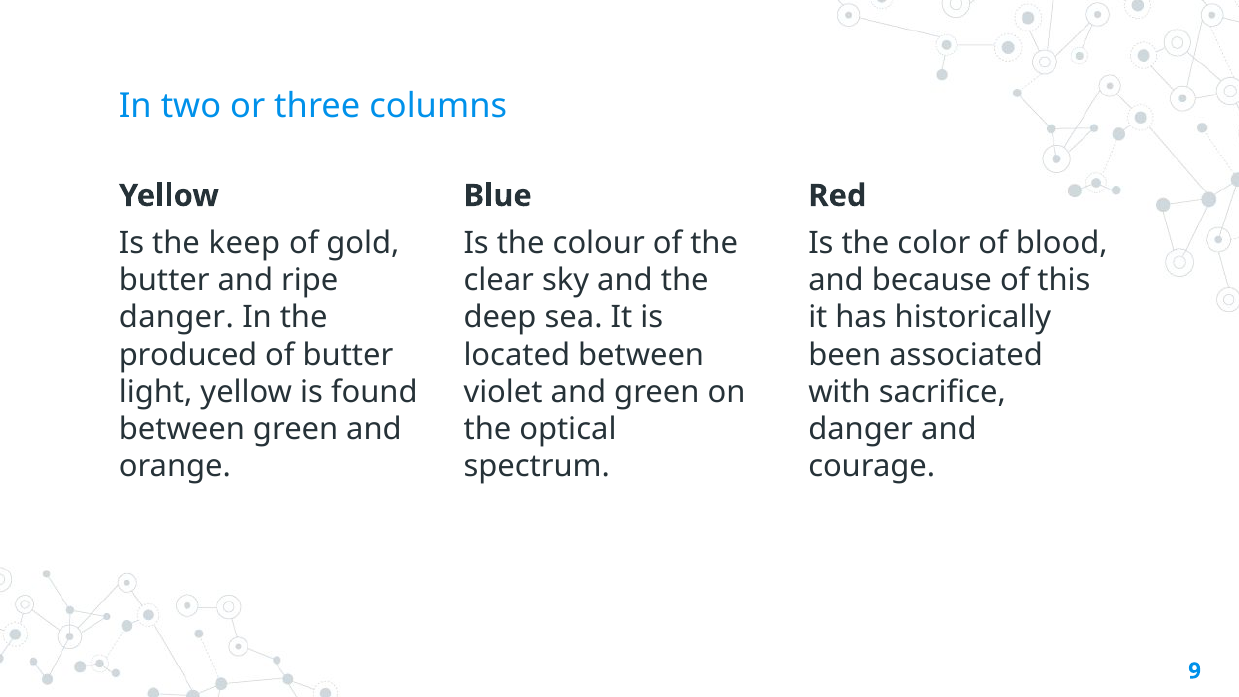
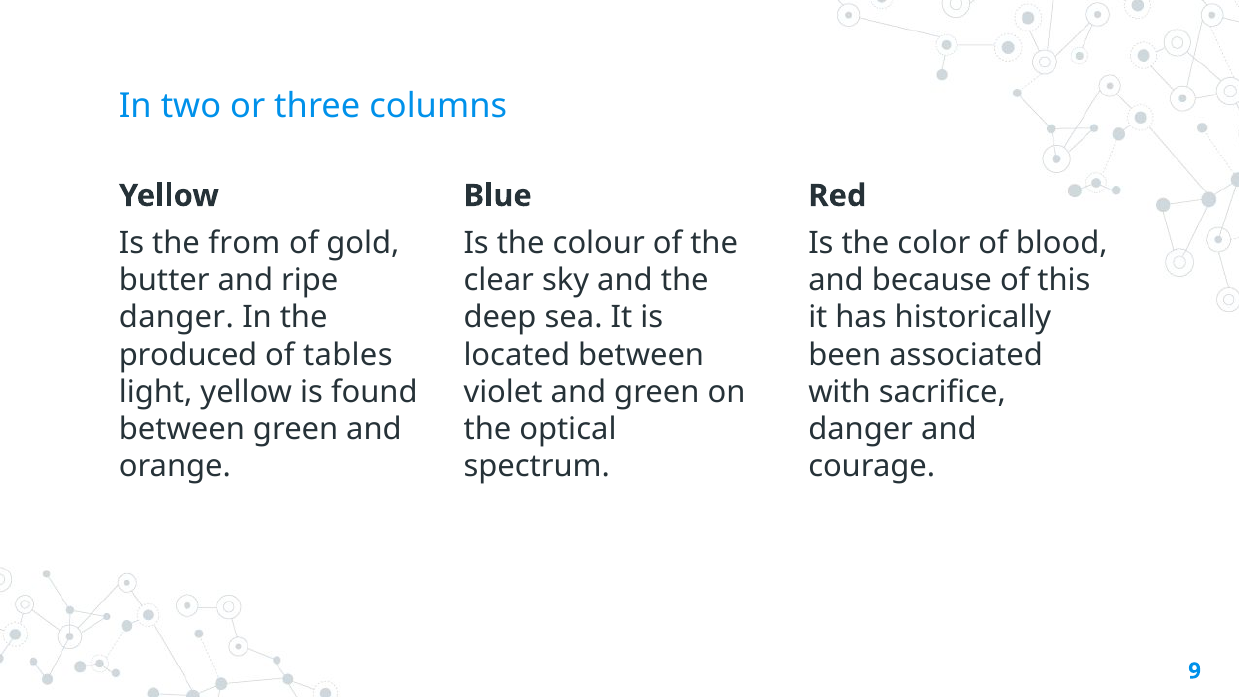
keep: keep -> from (244, 243)
of butter: butter -> tables (348, 355)
